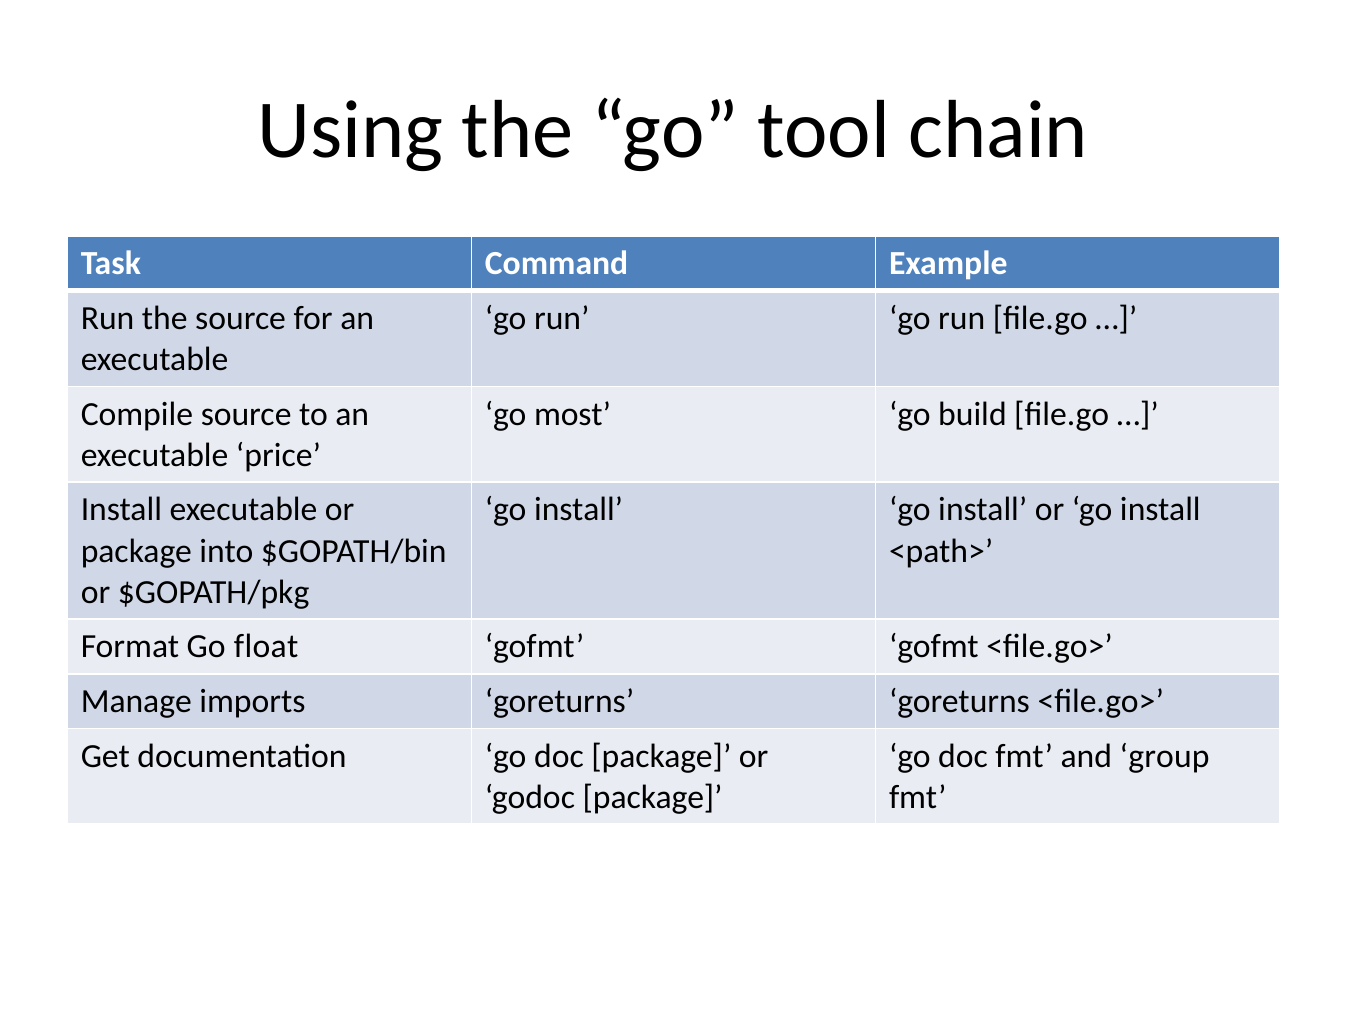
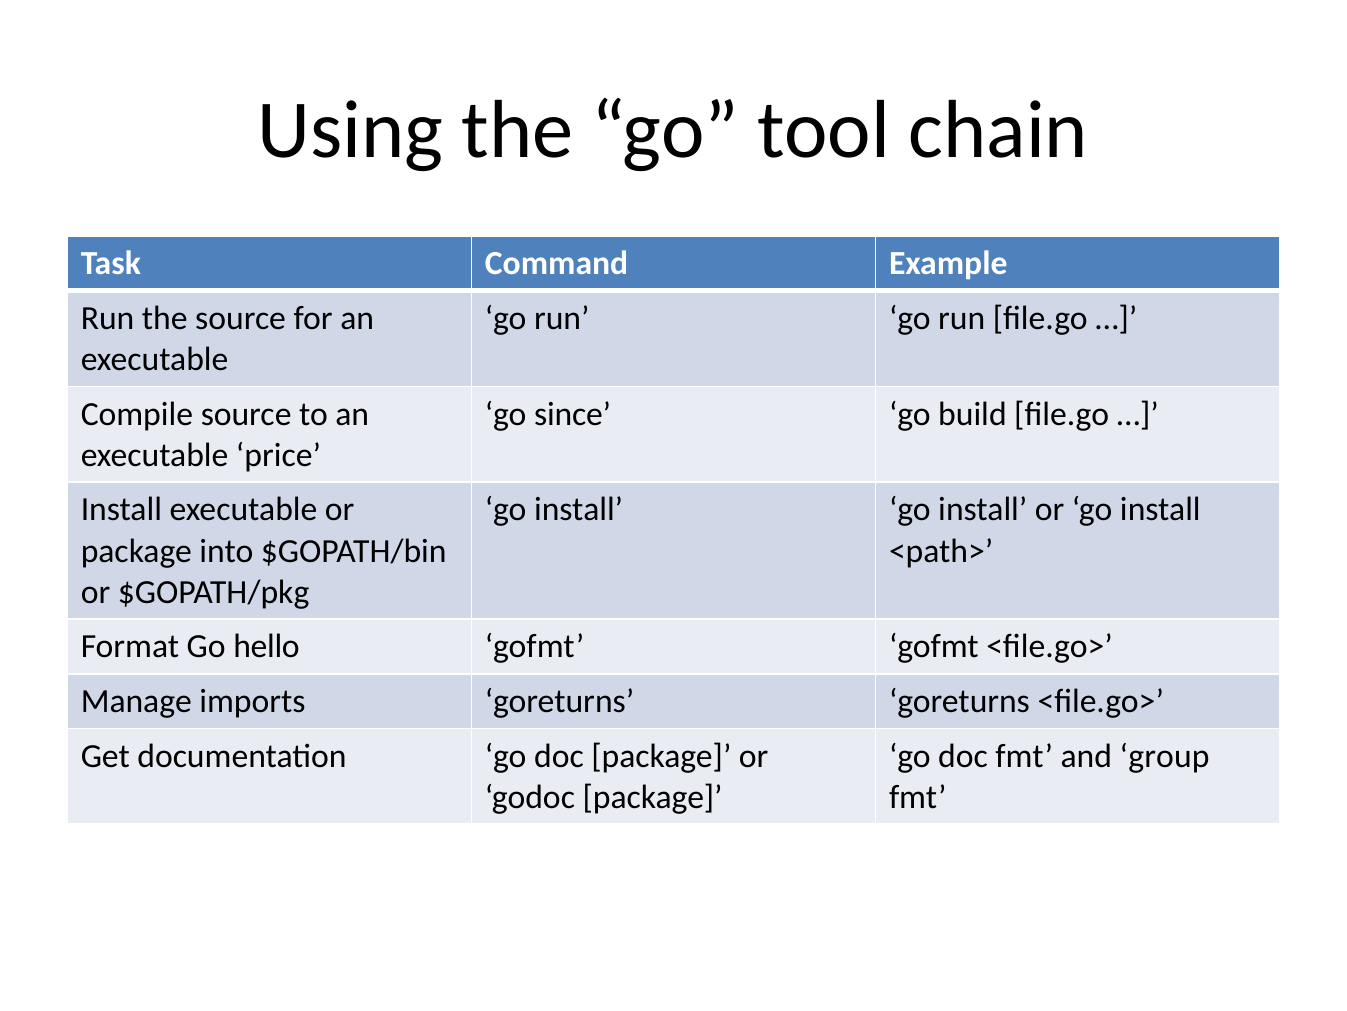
most: most -> since (573, 414)
float: float -> hello (266, 646)
